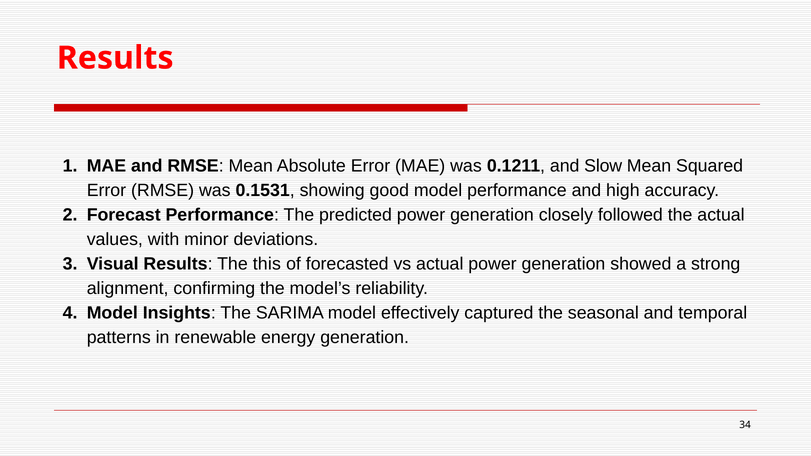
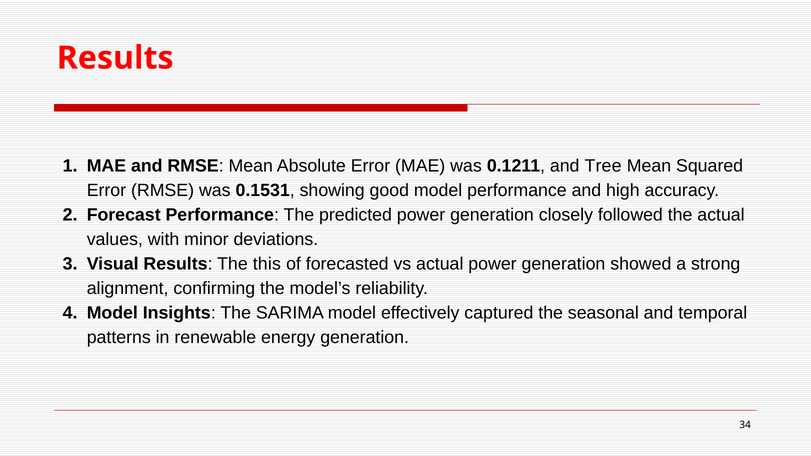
Slow: Slow -> Tree (603, 166)
